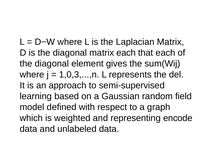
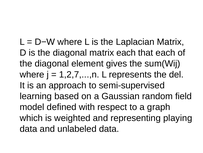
1,0,3,...,n: 1,0,3,...,n -> 1,2,7,...,n (79, 74)
encode: encode -> playing (178, 117)
